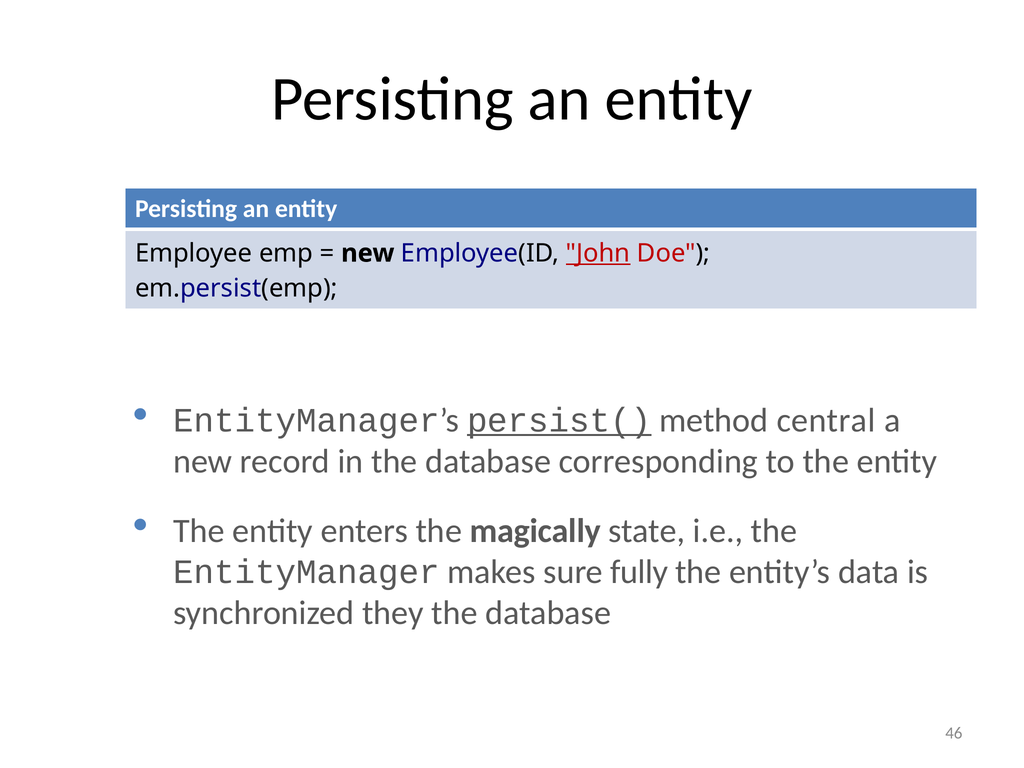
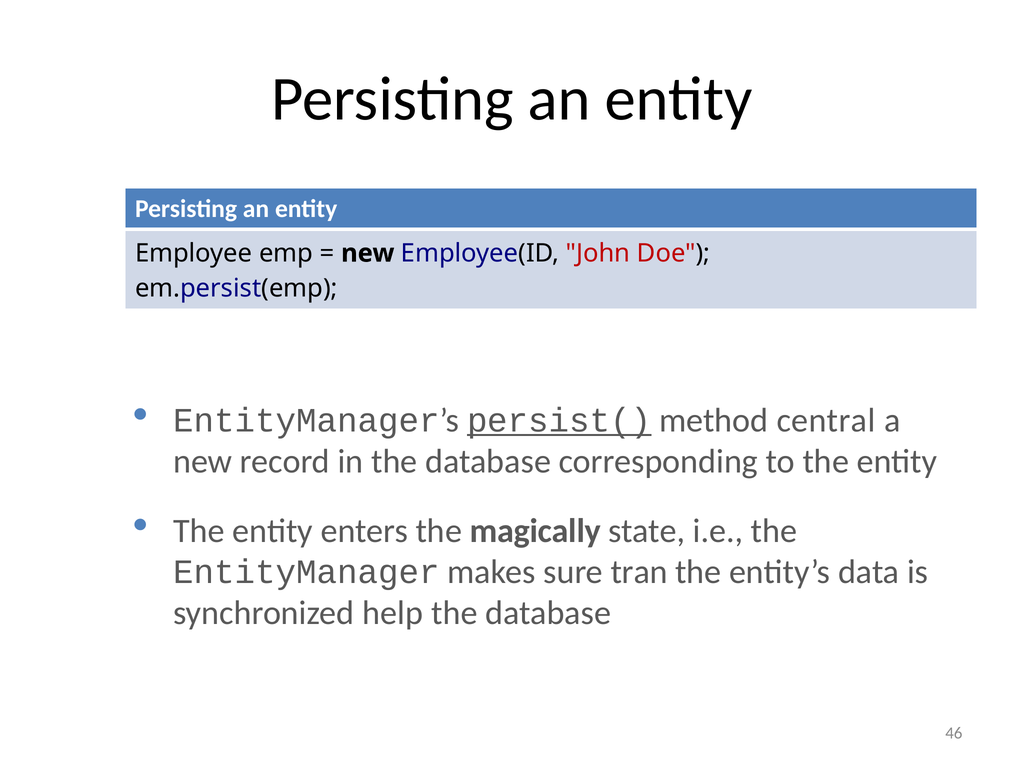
John underline: present -> none (598, 253)
fully: fully -> tran (639, 572)
they: they -> help (393, 613)
